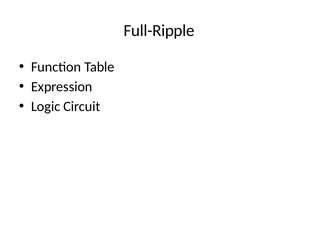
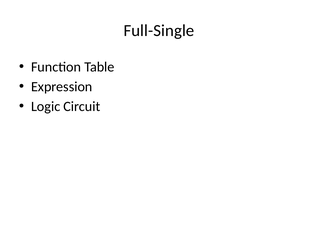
Full-Ripple: Full-Ripple -> Full-Single (159, 31)
